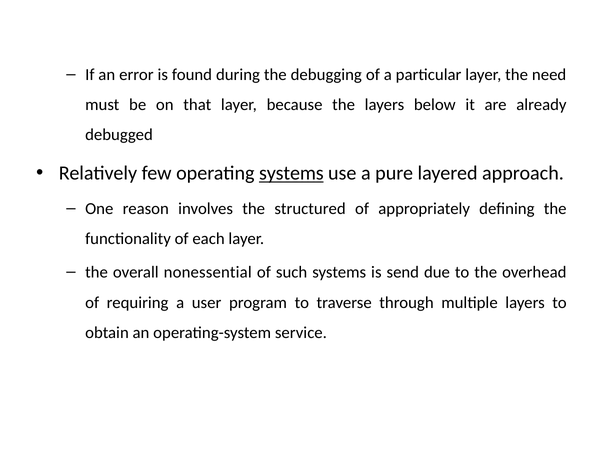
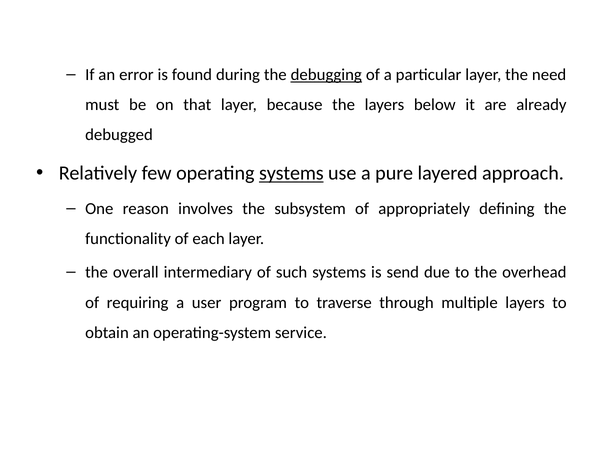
debugging underline: none -> present (326, 75)
structured: structured -> subsystem (310, 209)
nonessential: nonessential -> intermediary (208, 272)
